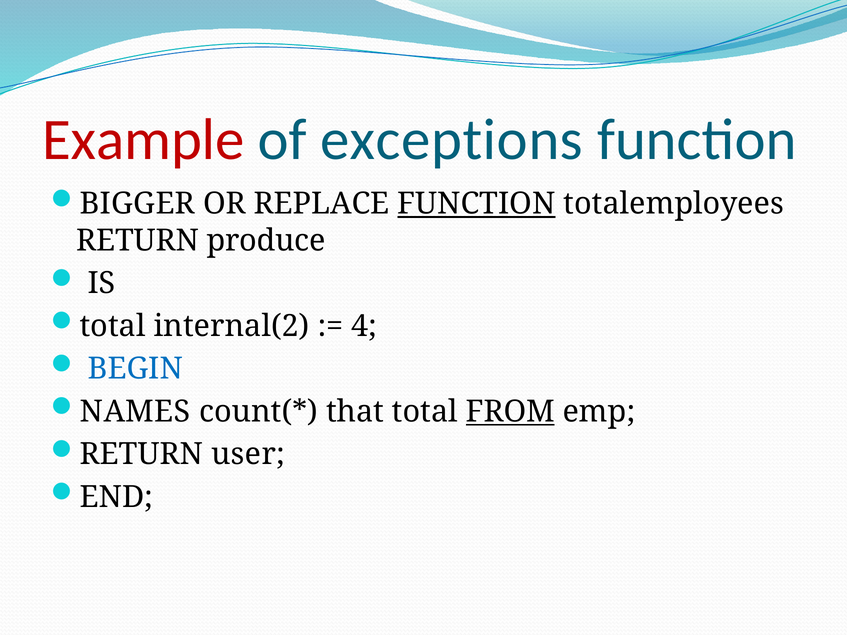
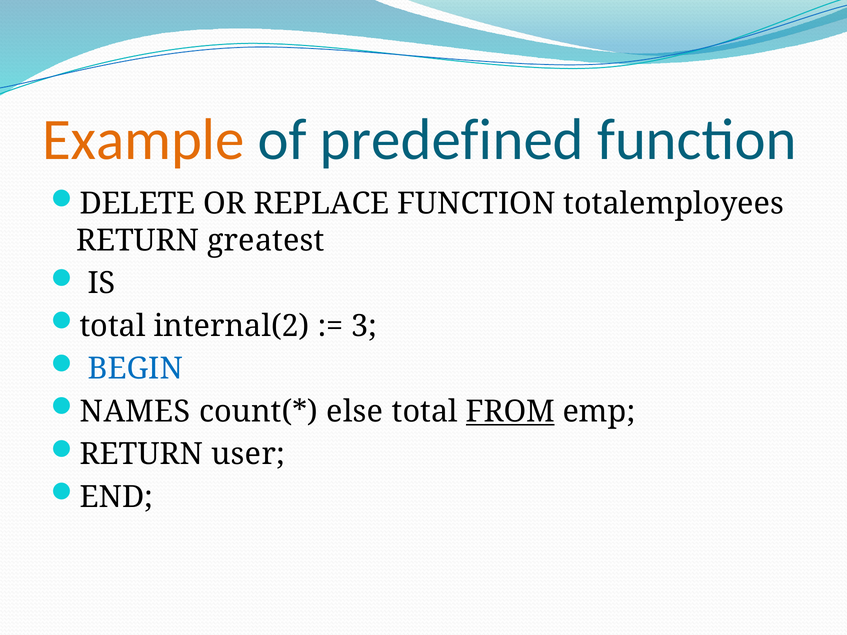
Example colour: red -> orange (143, 140)
exceptions: exceptions -> predefined (452, 140)
BIGGER: BIGGER -> DELETE (138, 204)
FUNCTION underline: present -> none (476, 204)
produce: produce -> greatest (266, 241)
4: 4 -> 3 (364, 326)
that: that -> else (355, 412)
